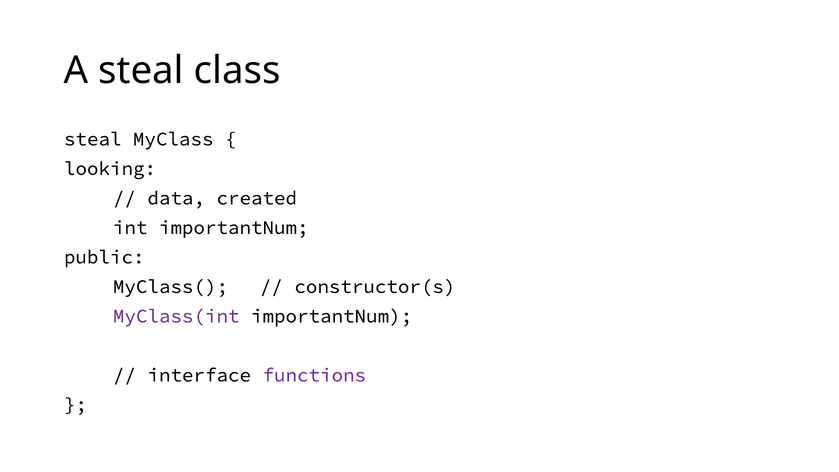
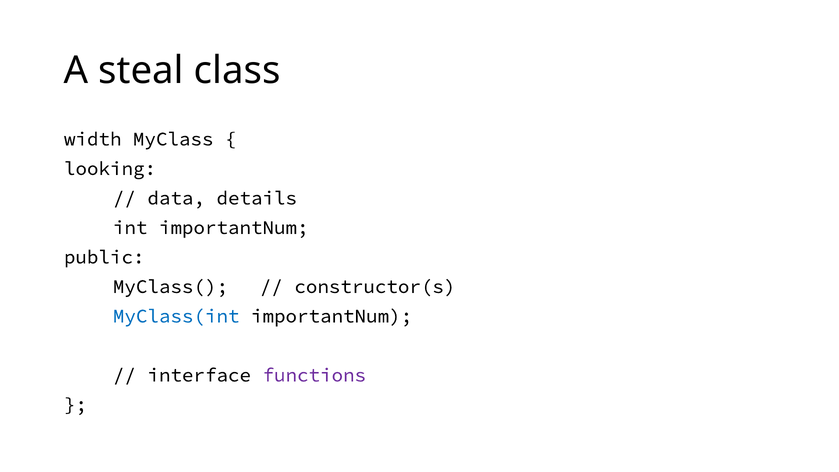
steal: steal -> width (93, 139)
created: created -> details (257, 198)
MyClass(int colour: purple -> blue (176, 316)
